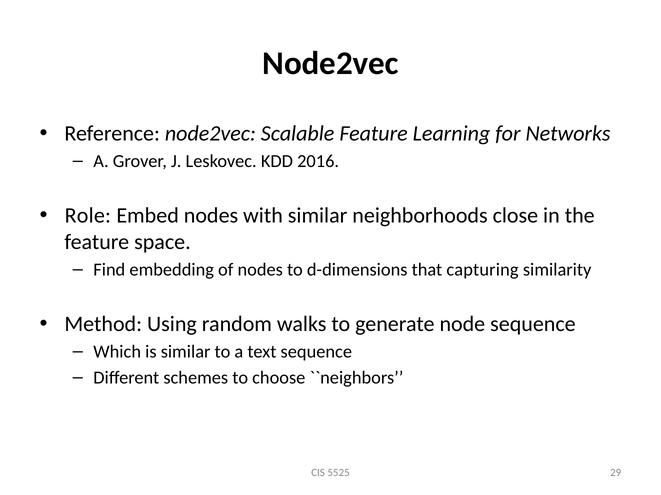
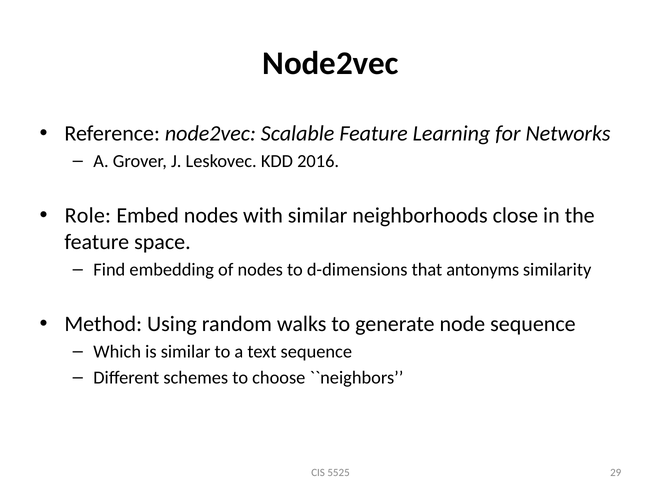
capturing: capturing -> antonyms (483, 270)
